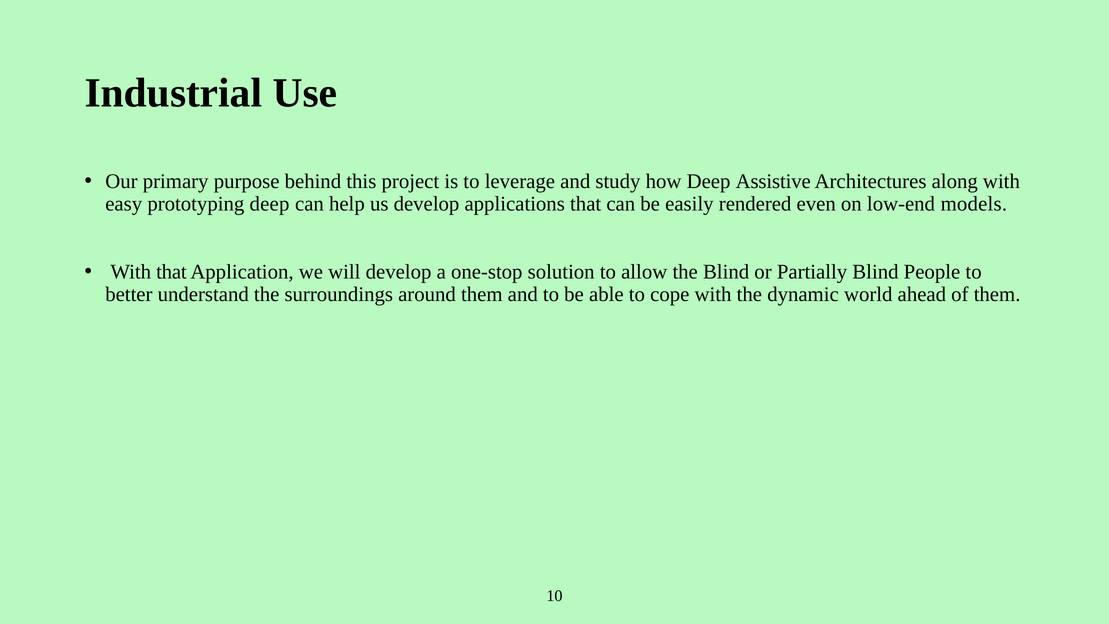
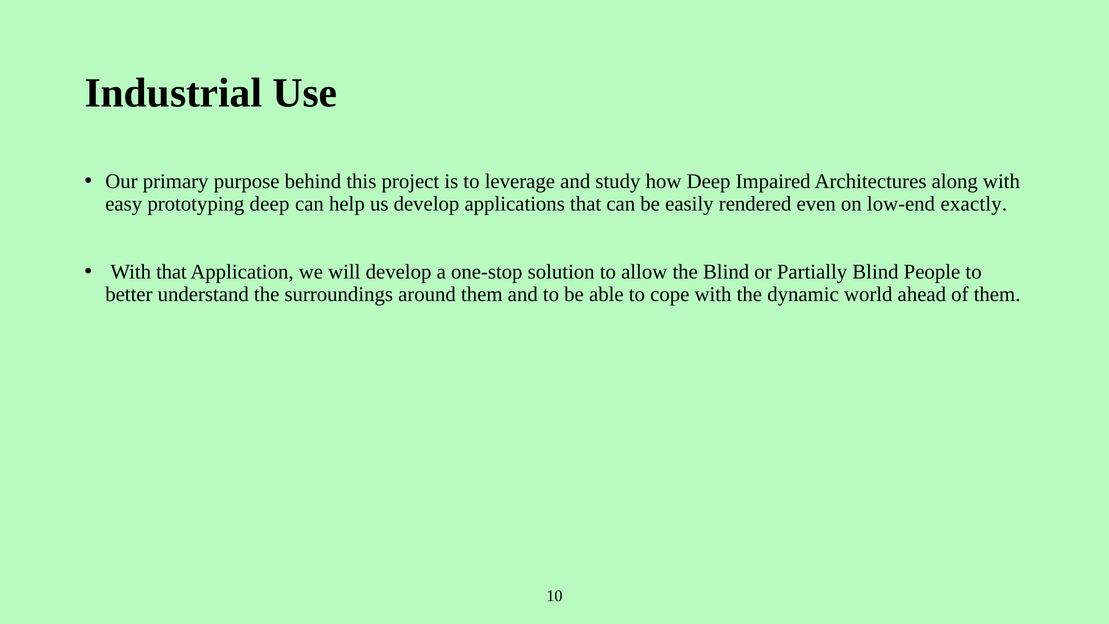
Assistive: Assistive -> Impaired (773, 181)
models: models -> exactly (974, 204)
